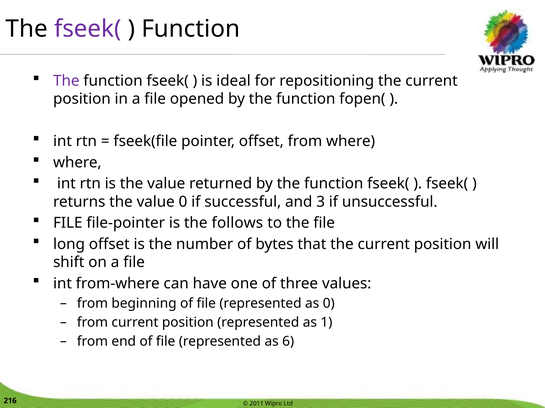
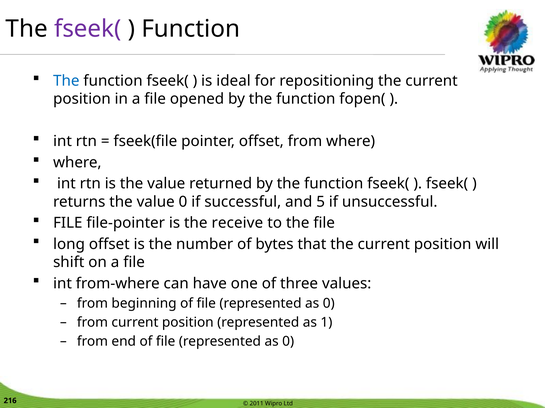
The colour: purple -> blue (66, 81)
3: 3 -> 5 (321, 202)
follows: follows -> receive (237, 223)
6: 6 -> 0 (288, 342)
